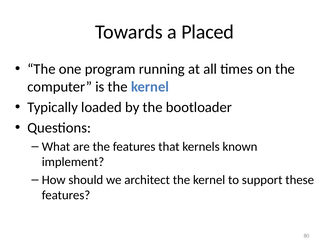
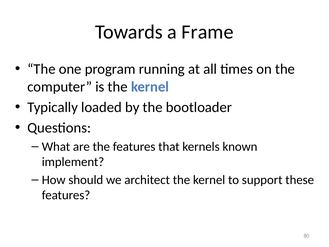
Placed: Placed -> Frame (207, 32)
